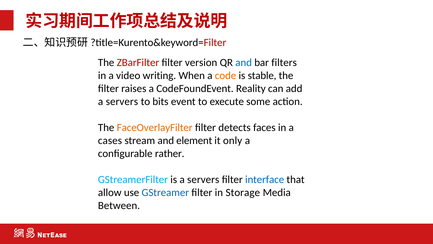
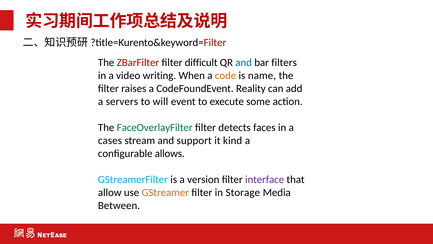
version: version -> difficult (201, 62)
stable: stable -> name (262, 75)
bits: bits -> will (160, 101)
FaceOverlayFilter colour: orange -> green (155, 127)
element: element -> support (194, 140)
only: only -> kind (233, 140)
rather: rather -> allows (170, 153)
is a servers: servers -> version (203, 179)
interface colour: blue -> purple (265, 179)
GStreamer colour: blue -> orange (165, 192)
